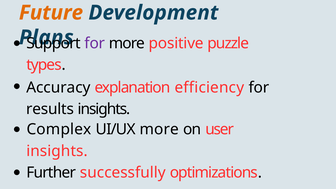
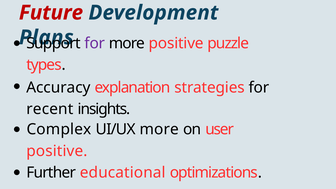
Future colour: orange -> red (51, 13)
efficiency: efficiency -> strategies (210, 88)
results: results -> recent (50, 109)
insights: insights -> positive (57, 151)
successfully: successfully -> educational (123, 172)
